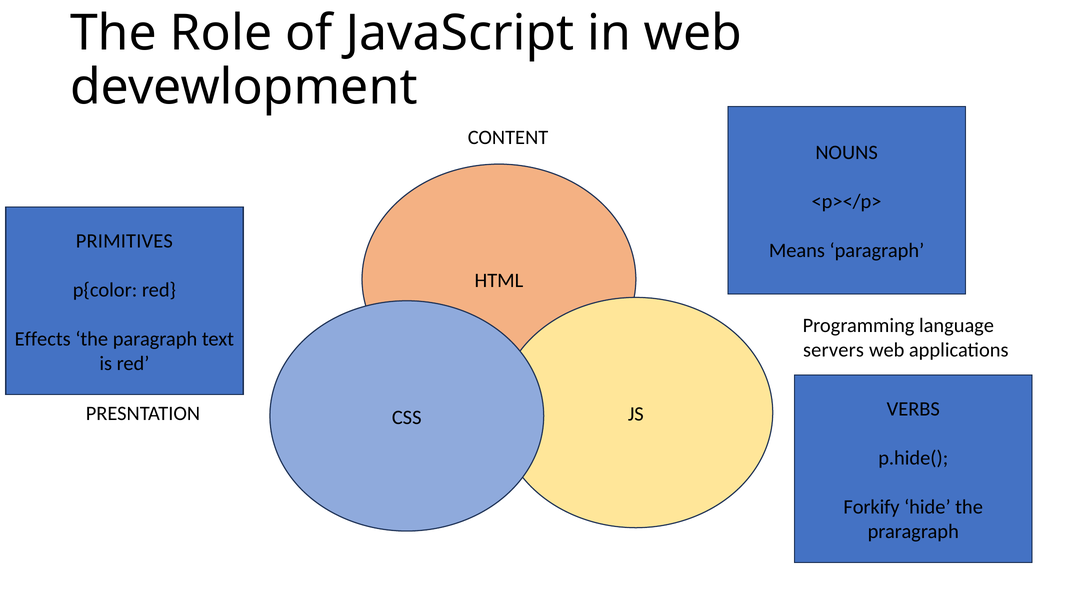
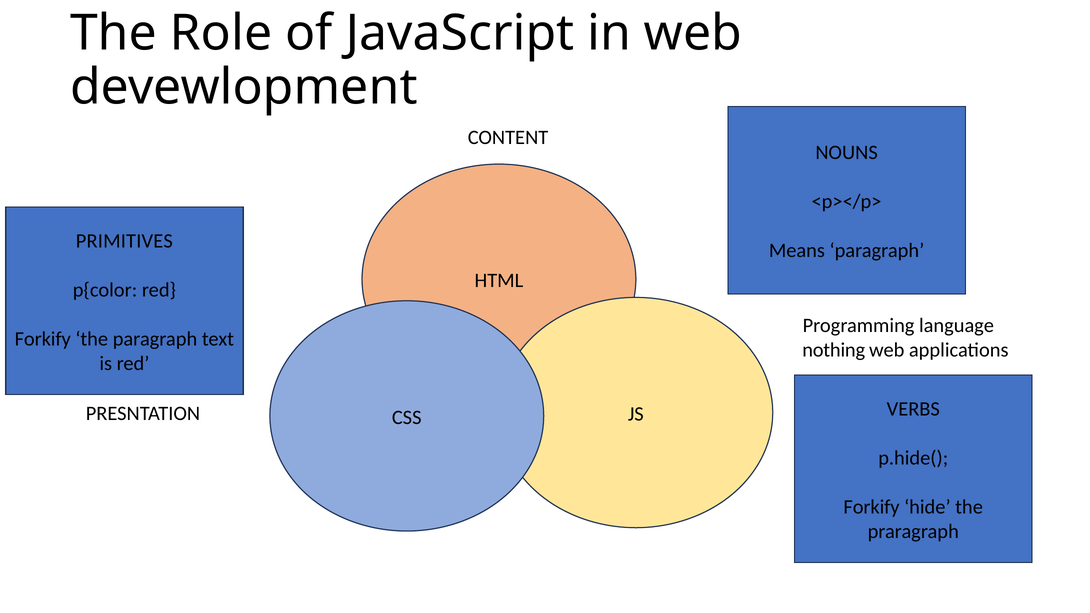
Effects: Effects -> Forkify (43, 339)
servers: servers -> nothing (834, 350)
